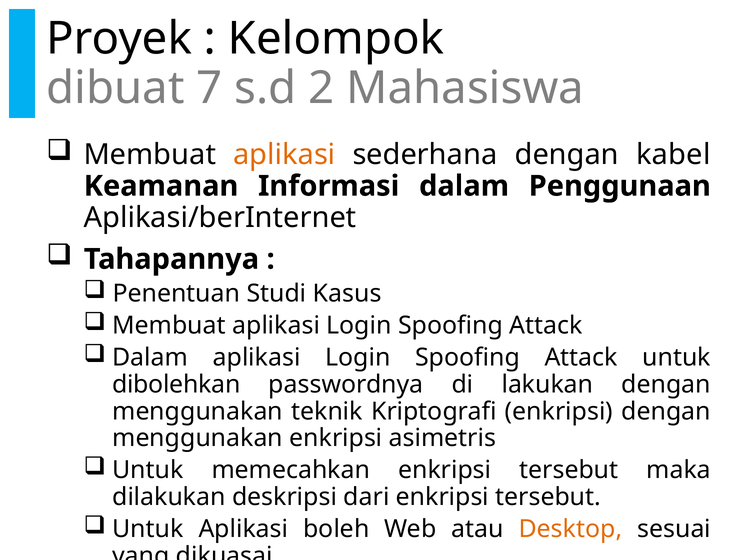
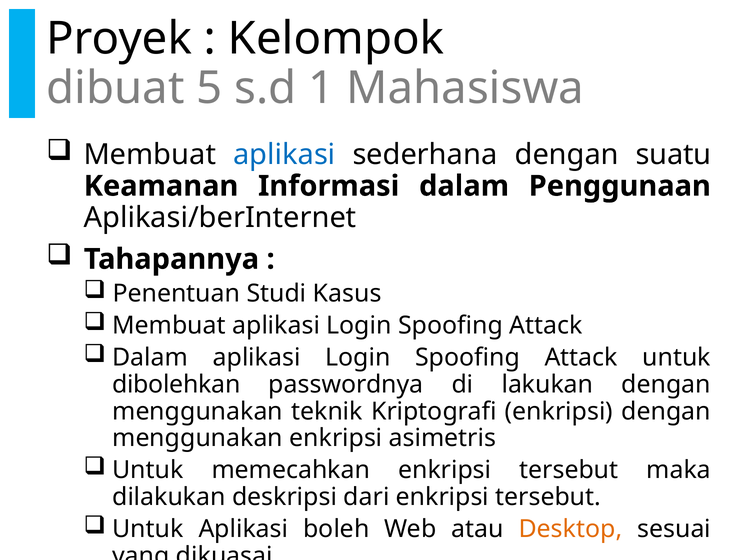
7: 7 -> 5 (209, 88)
2: 2 -> 1 (321, 88)
aplikasi colour: orange -> blue (284, 155)
kabel: kabel -> suatu (674, 155)
